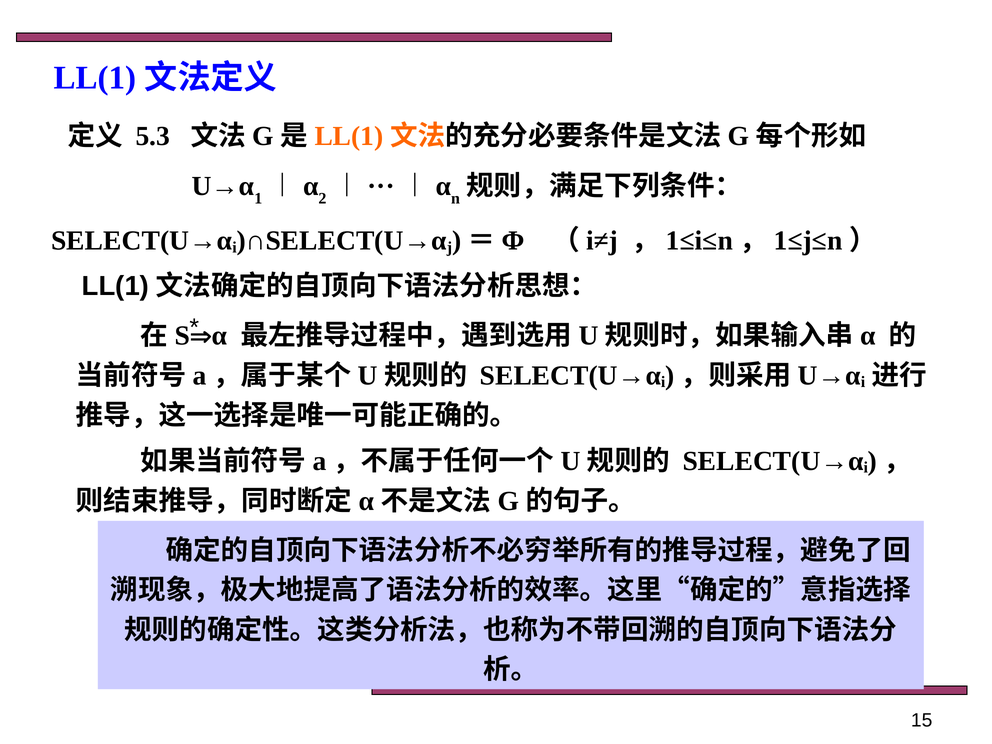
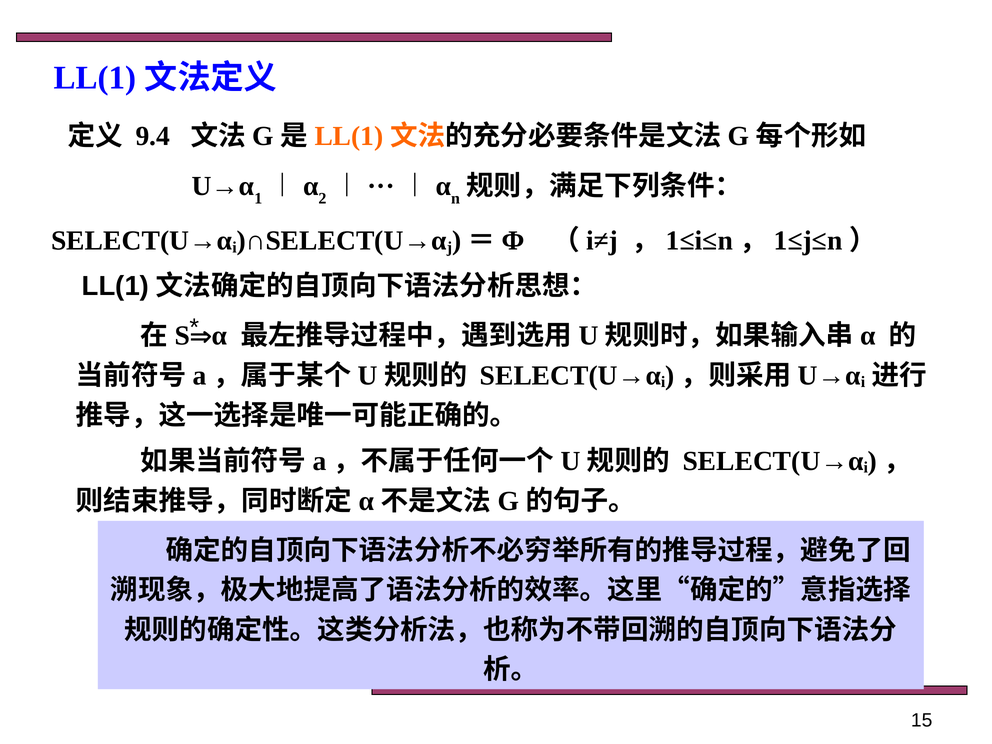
5.3: 5.3 -> 9.4 (153, 136)
